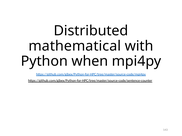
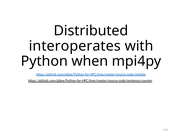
mathematical: mathematical -> interoperates (75, 46)
